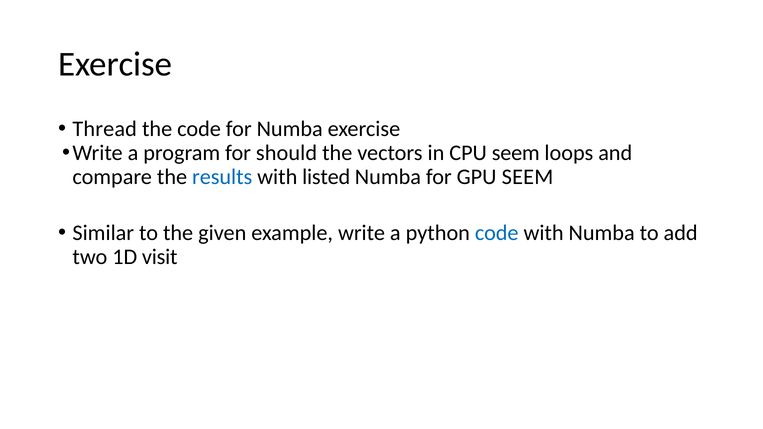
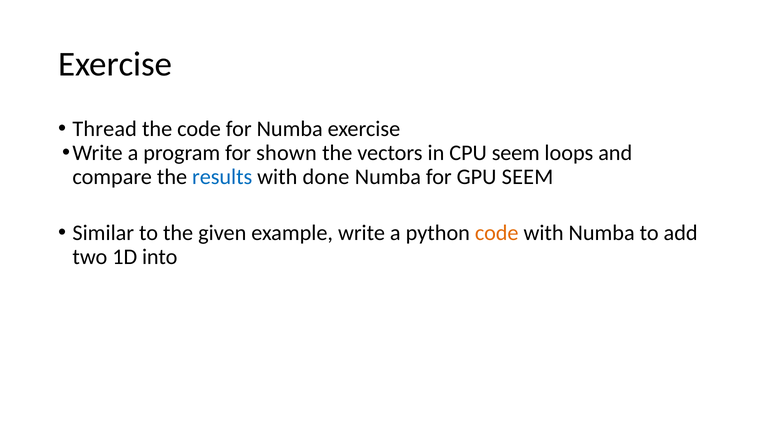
should: should -> shown (286, 153)
listed: listed -> done (326, 177)
code colour: blue -> orange (497, 233)
visit: visit -> into (160, 257)
